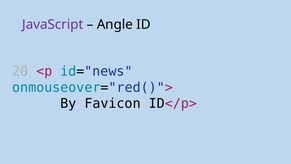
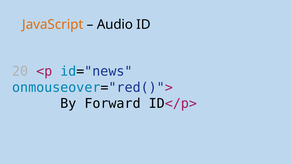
JavaScript colour: purple -> orange (53, 24)
Angle: Angle -> Audio (115, 24)
Favicon: Favicon -> Forward (113, 103)
